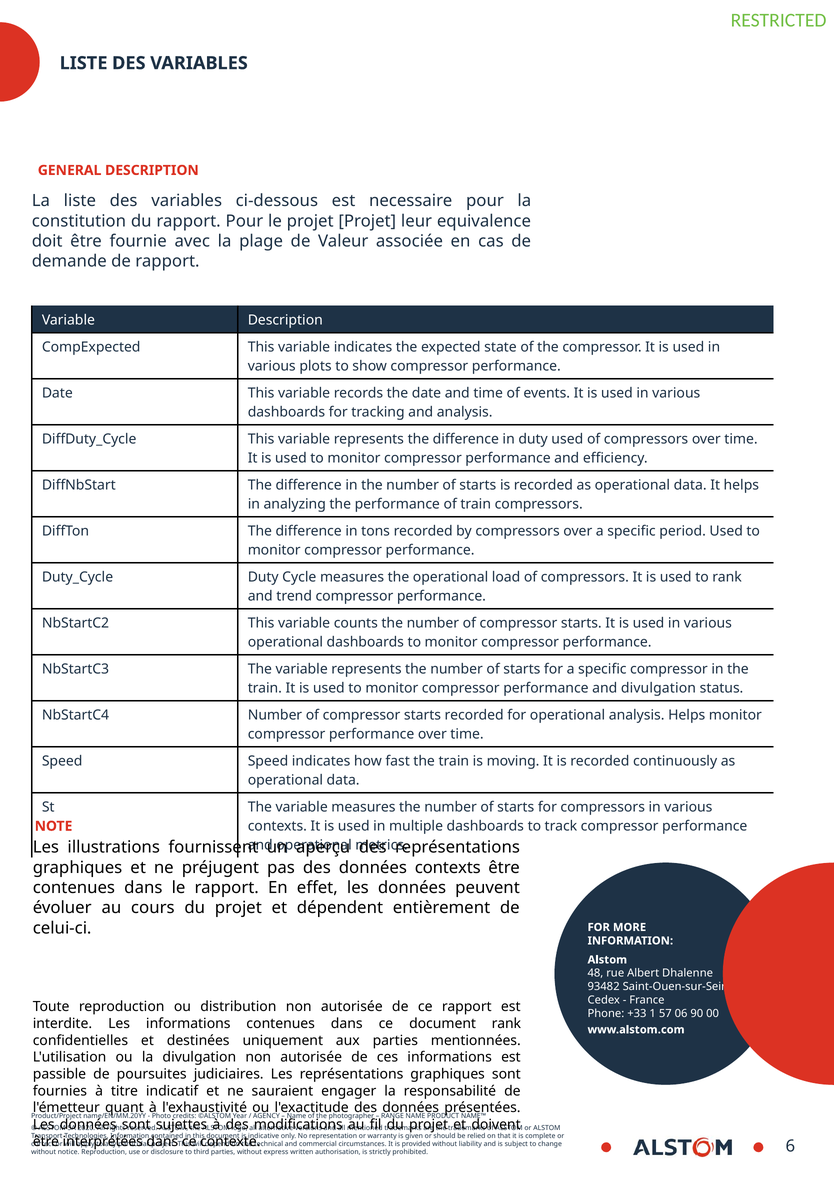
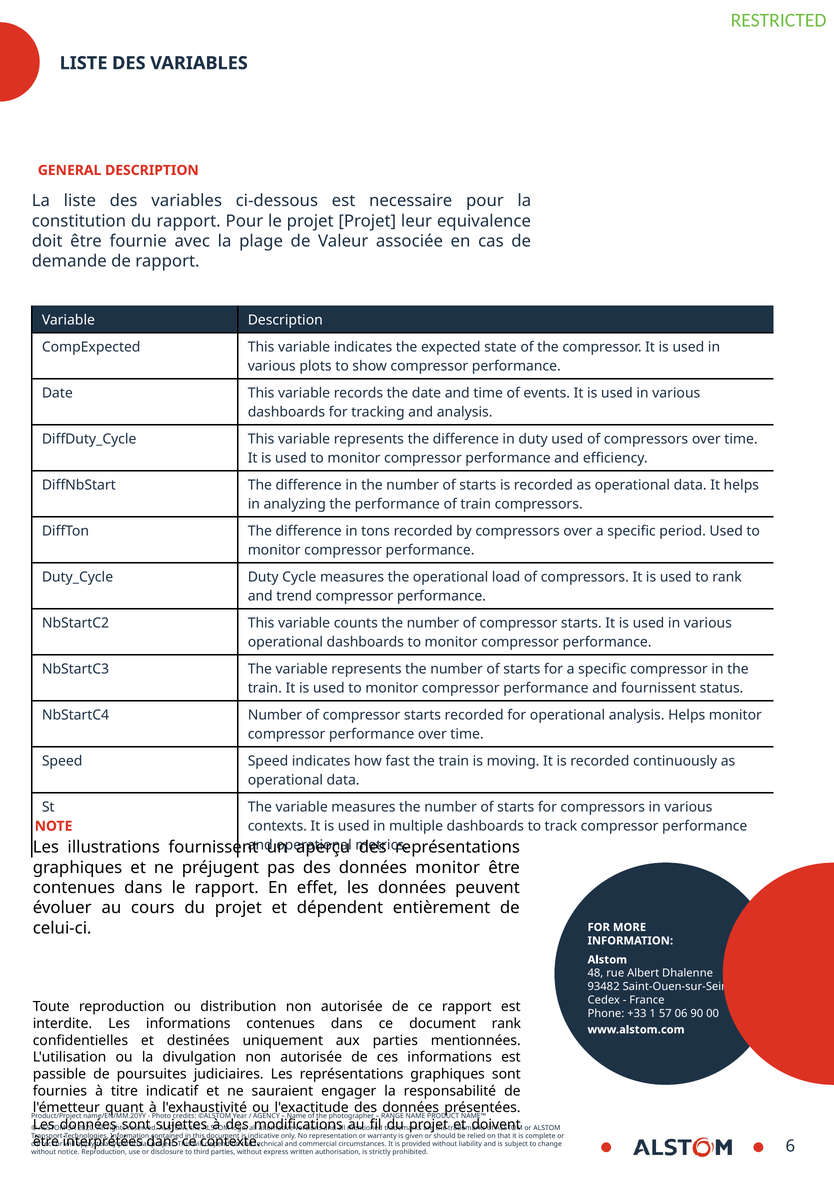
and divulgation: divulgation -> fournissent (659, 688)
données contexts: contexts -> monitor (448, 868)
